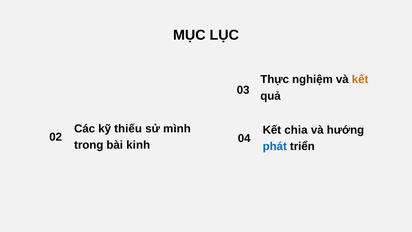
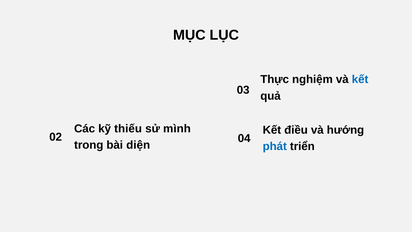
kết colour: orange -> blue (360, 79)
chia: chia -> điều (296, 130)
kinh: kinh -> diện (138, 145)
